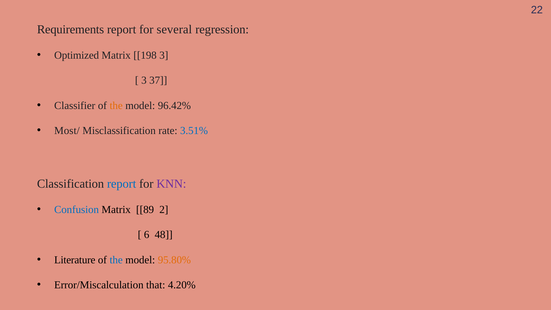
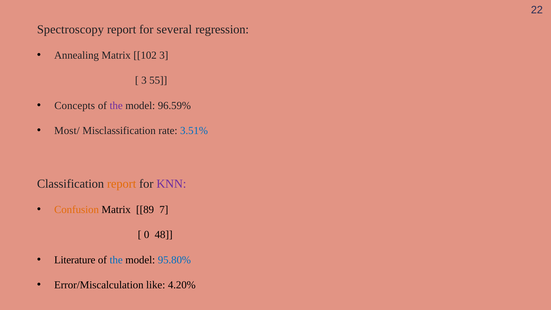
Requirements: Requirements -> Spectroscopy (70, 29)
Optimized: Optimized -> Annealing (77, 55)
198: 198 -> 102 (145, 55)
37: 37 -> 55 (158, 80)
Classifier: Classifier -> Concepts (75, 106)
the colour: orange -> purple (116, 106)
96.42%: 96.42% -> 96.59% (174, 106)
report colour: blue -> orange (122, 184)
Confusion colour: blue -> orange (77, 210)
2: 2 -> 7 (164, 210)
6: 6 -> 0 (147, 235)
95.80% colour: orange -> blue (174, 260)
that: that -> like (156, 285)
